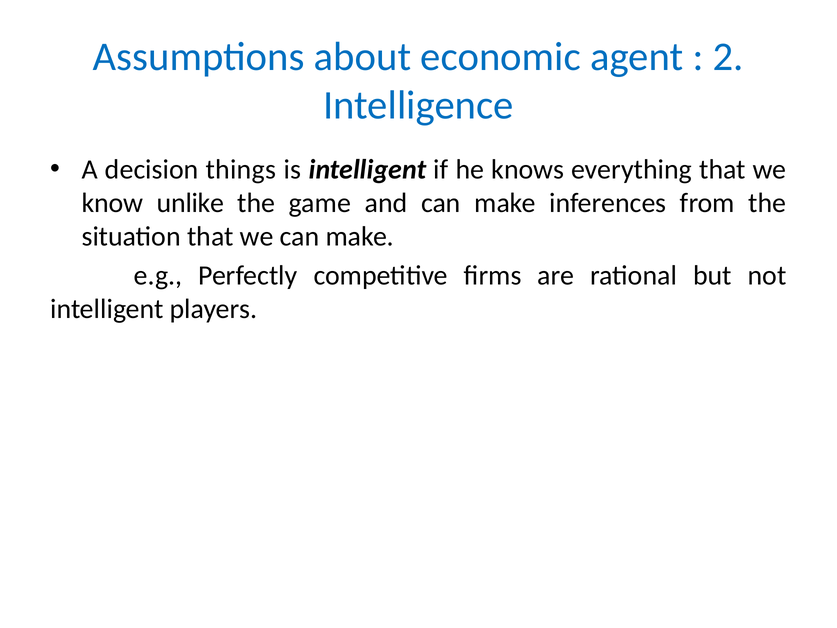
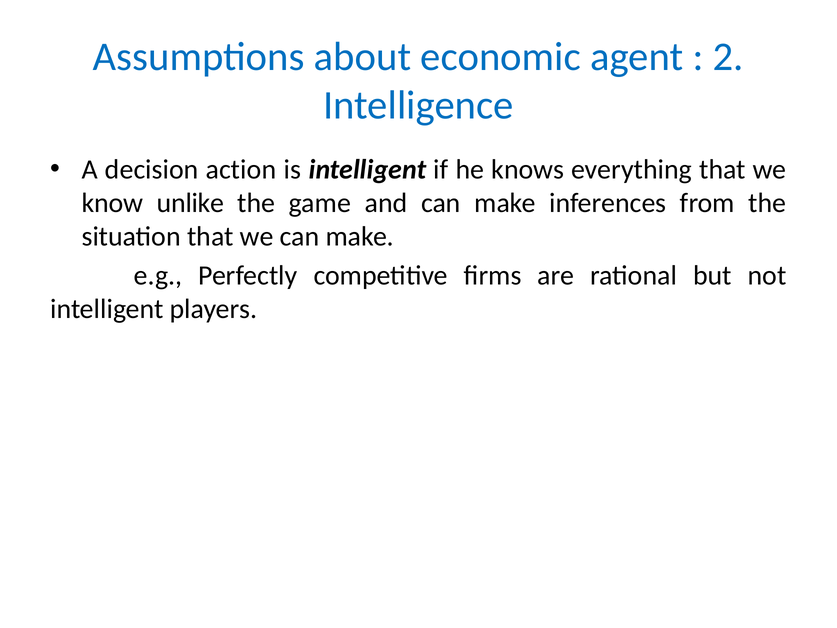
things: things -> action (241, 169)
